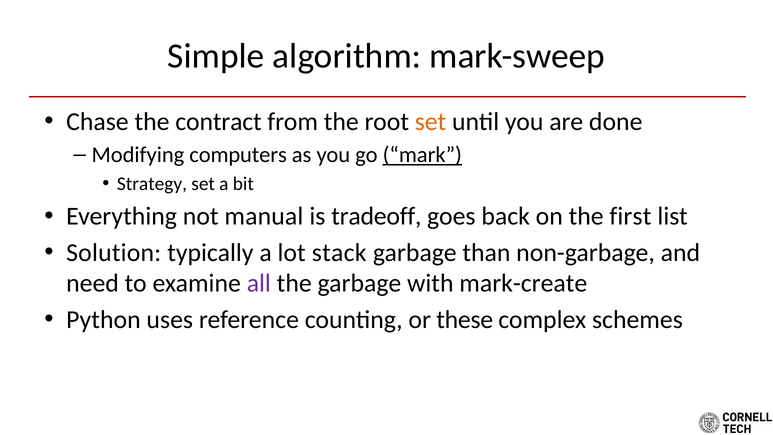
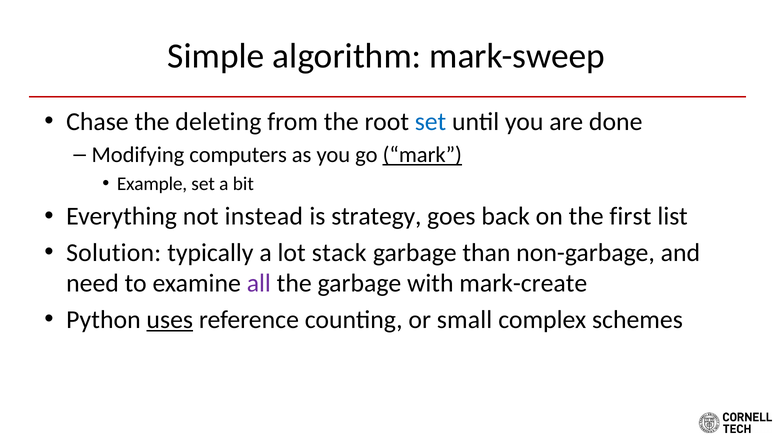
contract: contract -> deleting (218, 122)
set colour: orange -> blue (431, 122)
Strategy: Strategy -> Example (152, 184)
manual: manual -> instead (264, 216)
tradeoff: tradeoff -> strategy (376, 216)
uses underline: none -> present (170, 319)
these: these -> small (465, 319)
